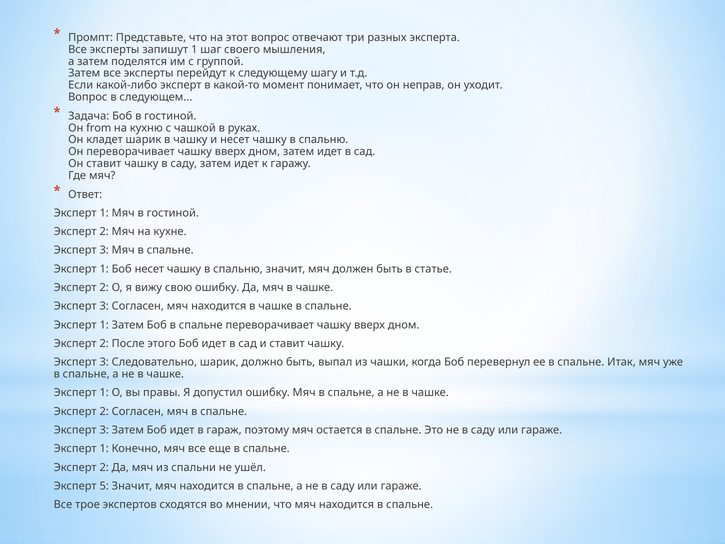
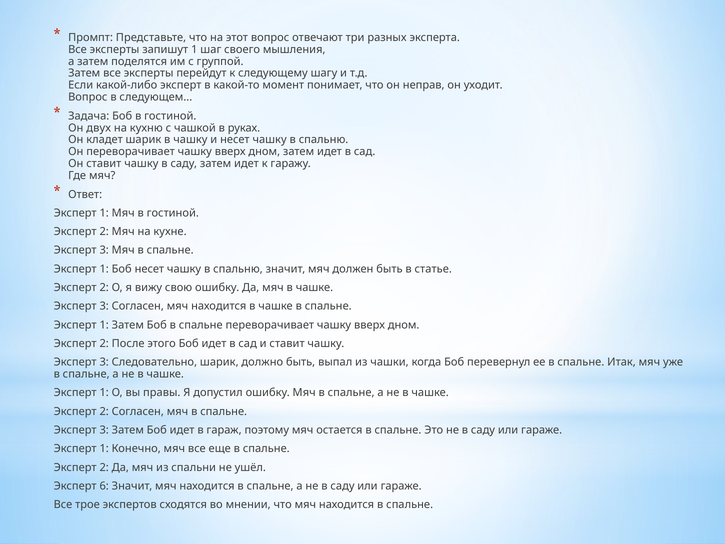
from: from -> двух (99, 128)
5: 5 -> 6 (104, 486)
